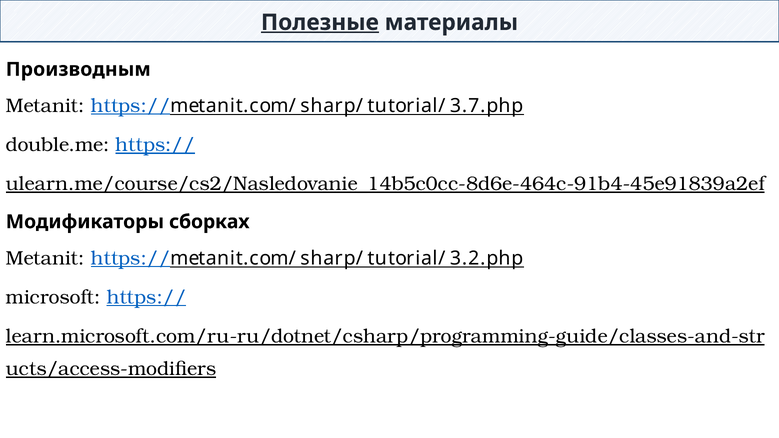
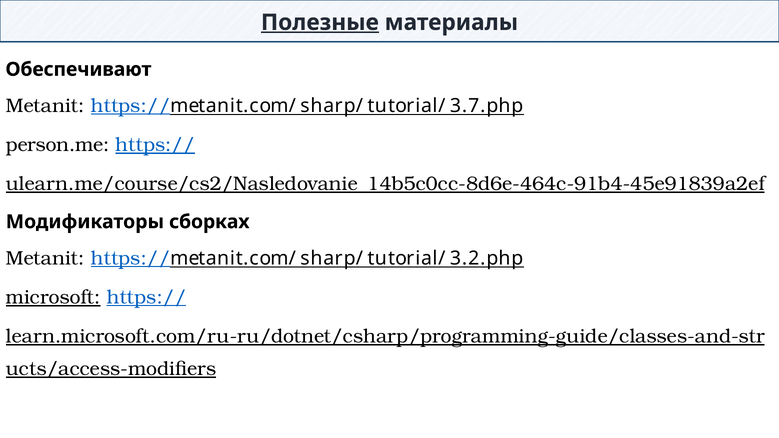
Производным: Производным -> Обеспечивают (78, 69)
double.me: double.me -> person.me (58, 145)
microsoft underline: none -> present (53, 297)
